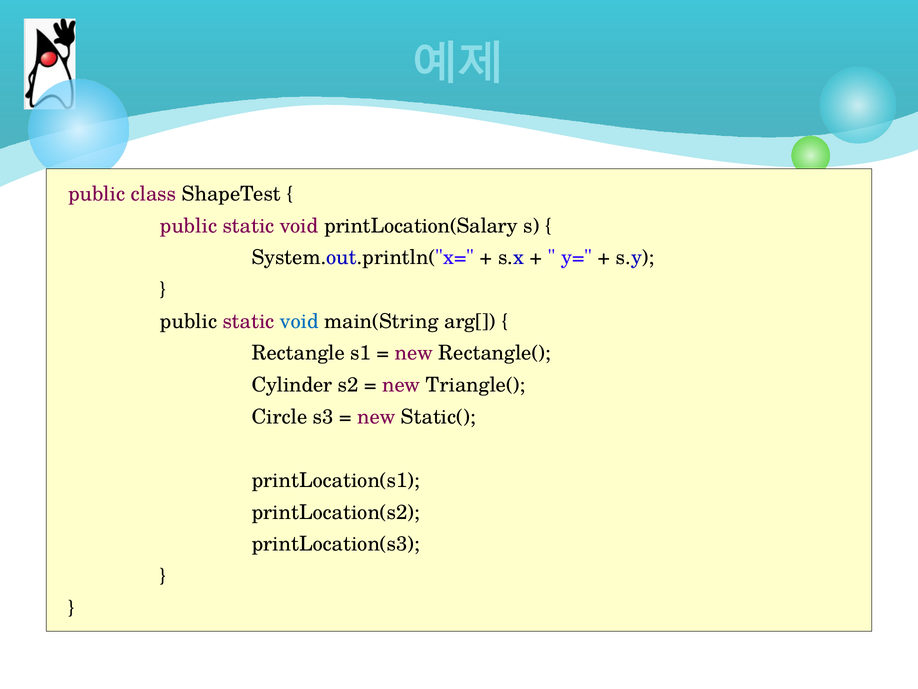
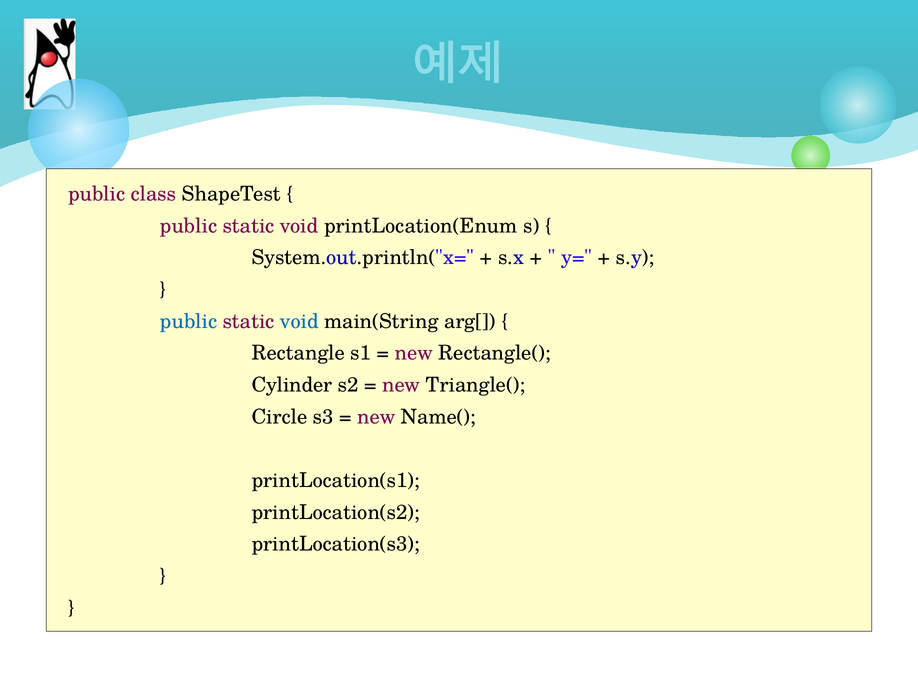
printLocation(Salary: printLocation(Salary -> printLocation(Enum (421, 226)
public colour: black -> blue (189, 321)
Static(: Static( -> Name( (438, 417)
